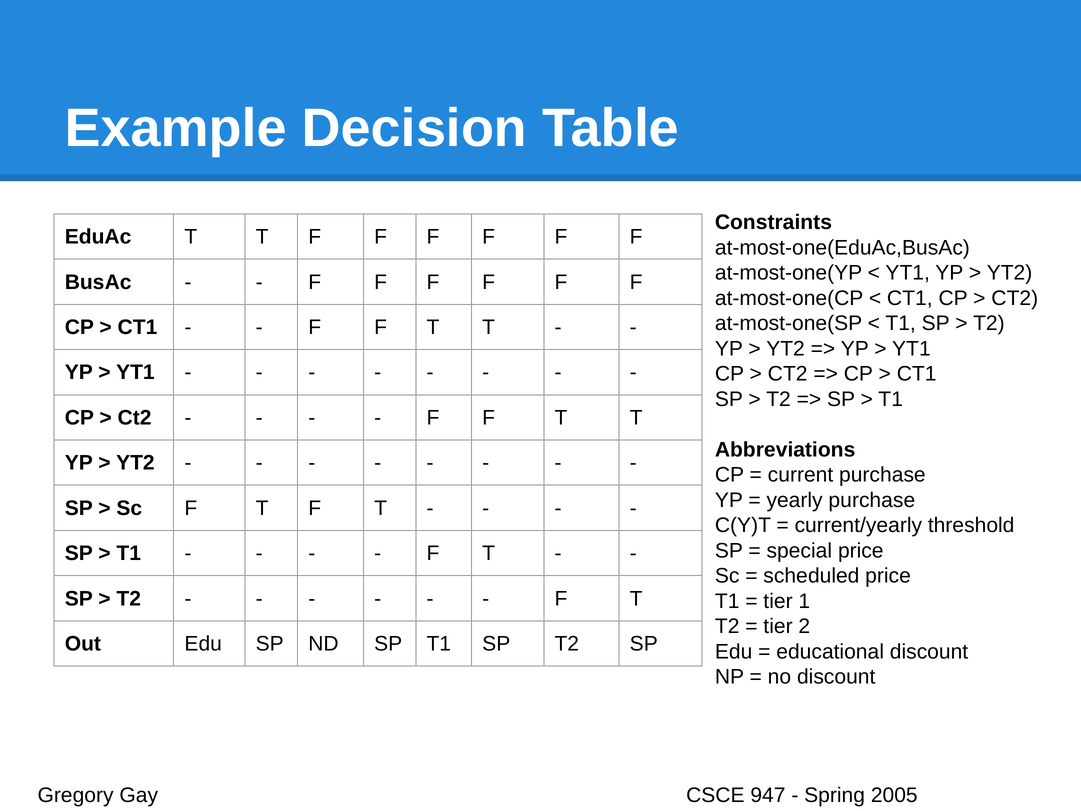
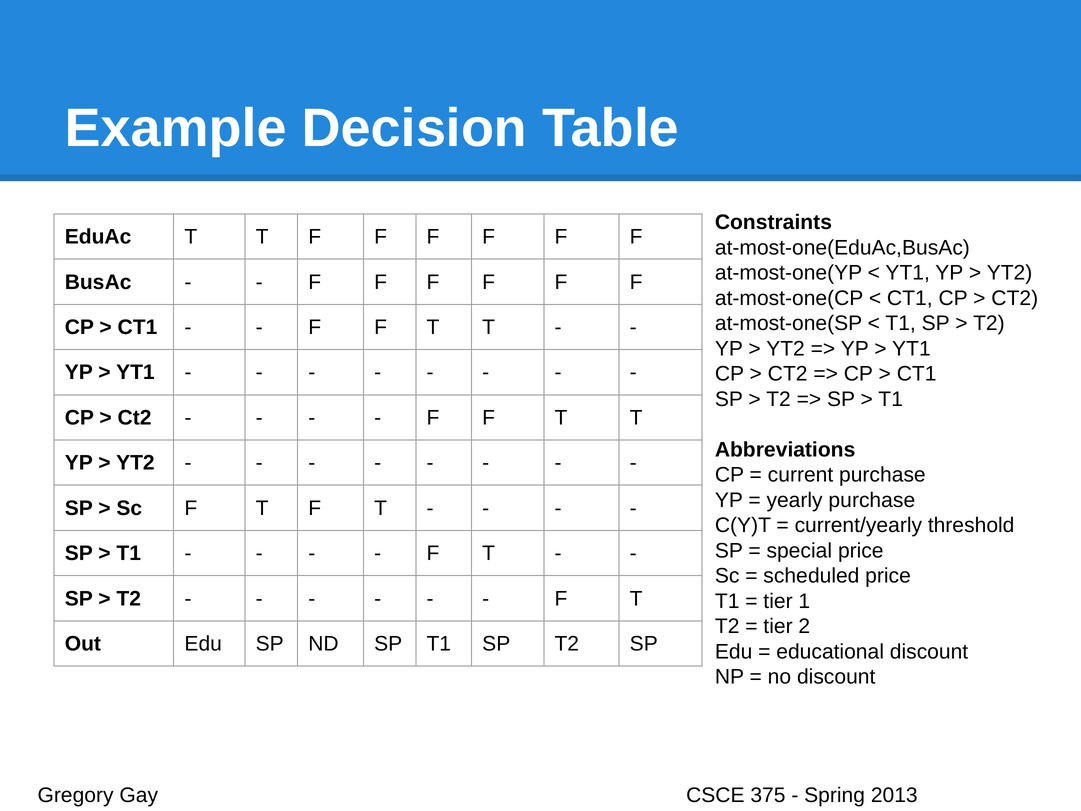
947: 947 -> 375 (768, 795)
2005: 2005 -> 2013 (894, 795)
